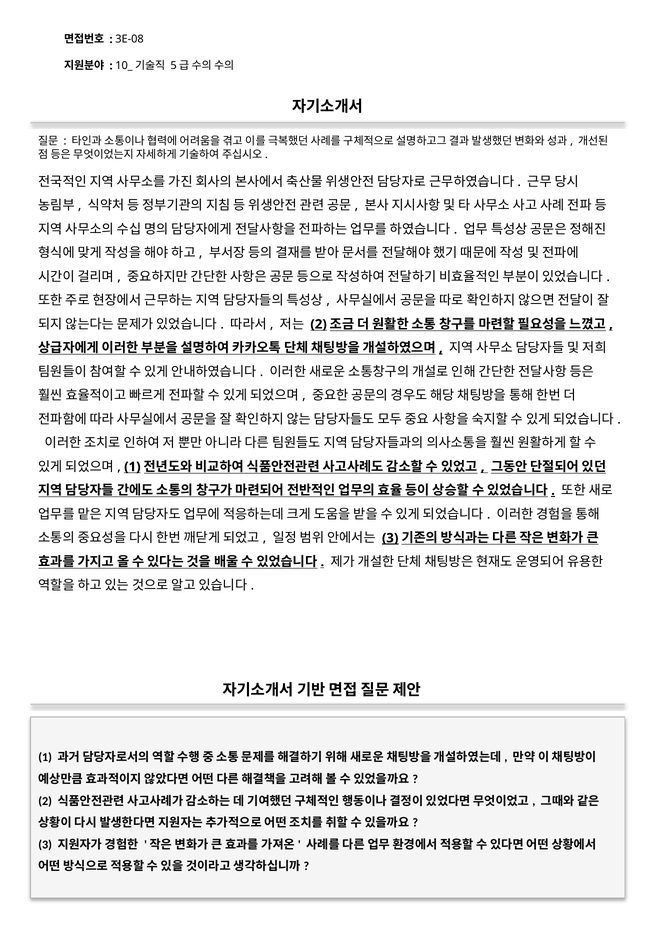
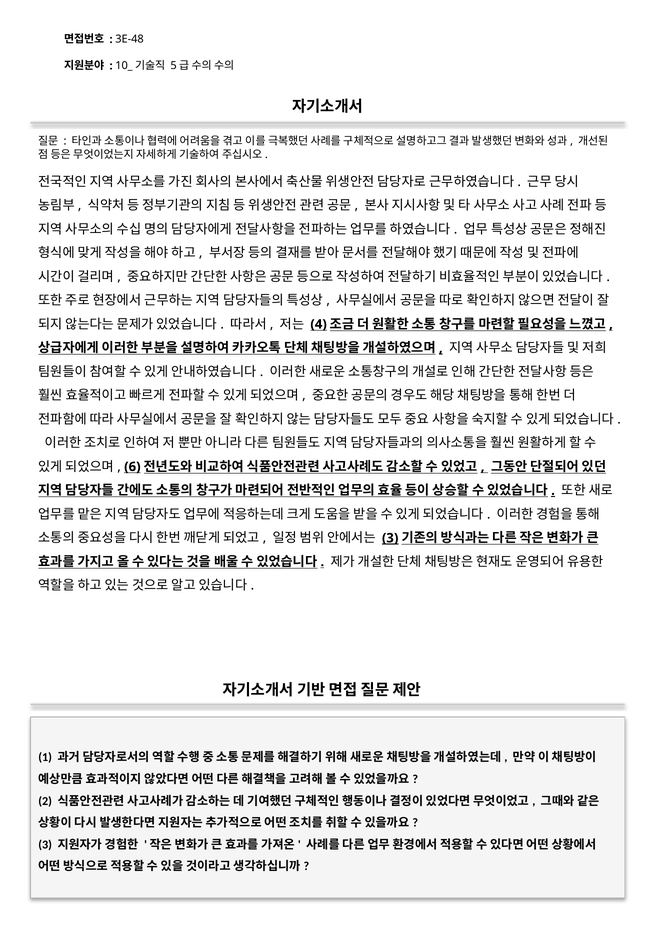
3E-08: 3E-08 -> 3E-48 (130, 39)
2: 2 -> 4 (319, 324)
1: 1 -> 6 (132, 467)
